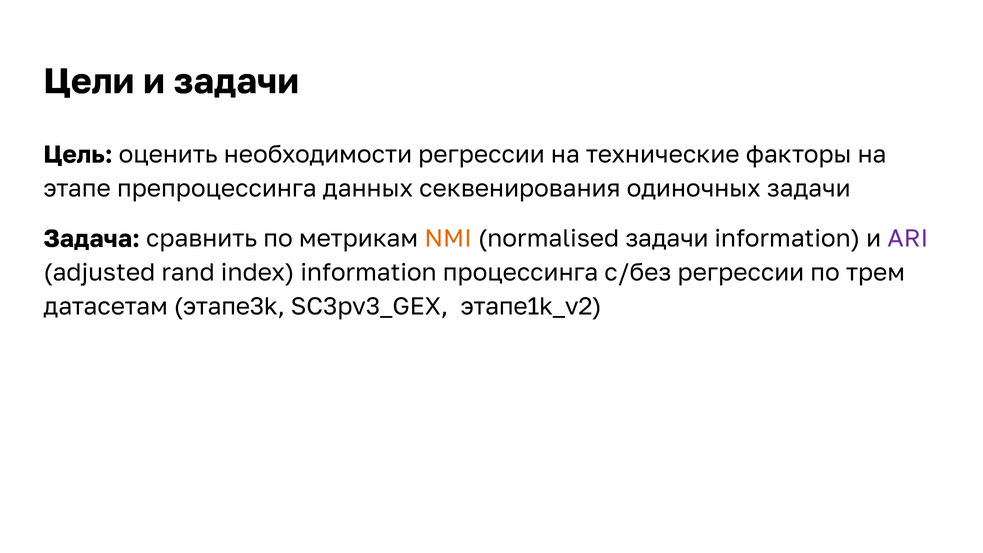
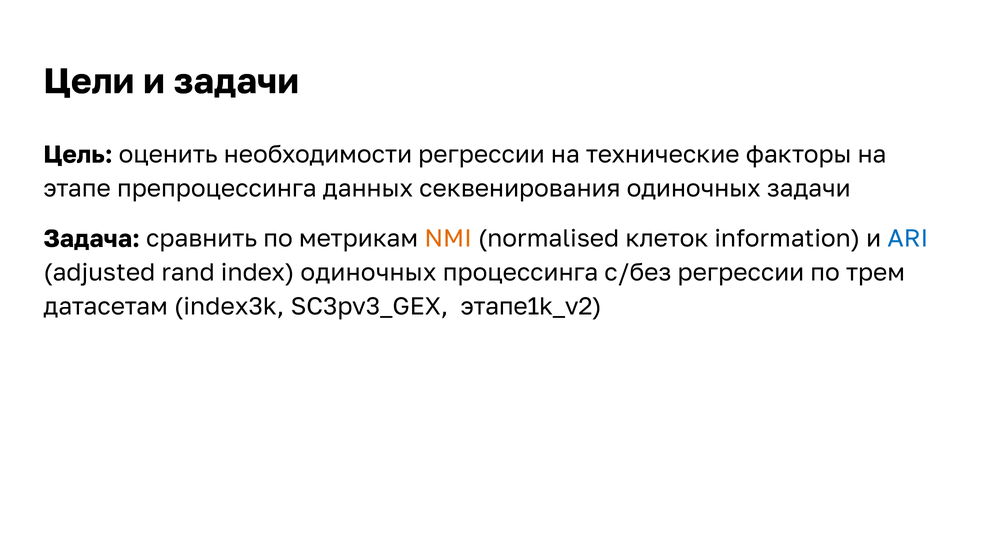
normalised задачи: задачи -> клеток (667, 239)
ARI colour: purple -> blue (908, 239)
index information: information -> одиночных (368, 273)
этапе3k: этапе3k -> index3k (229, 307)
